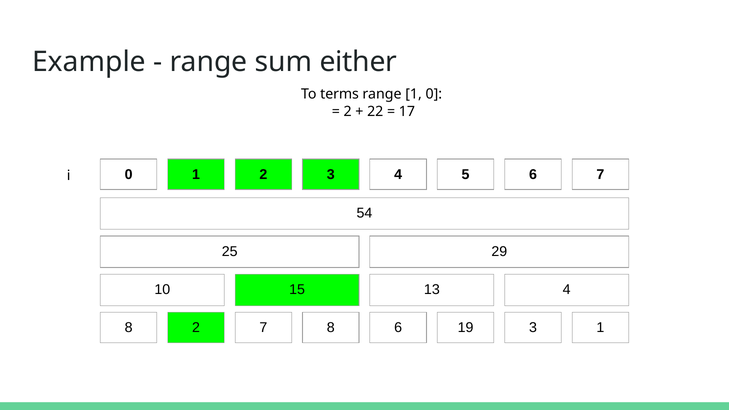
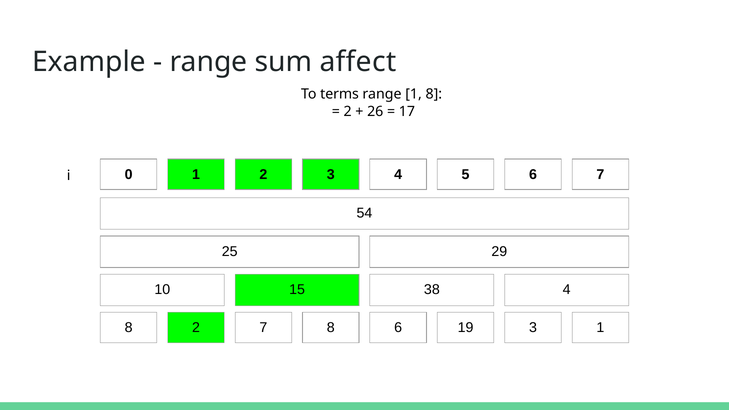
either: either -> affect (358, 62)
1 0: 0 -> 8 (434, 94)
22: 22 -> 26 (375, 111)
13: 13 -> 38 (432, 290)
